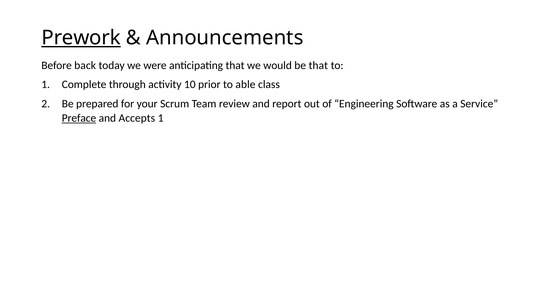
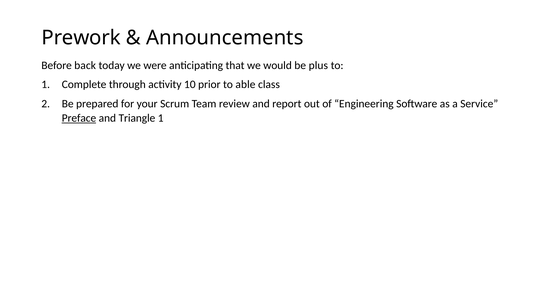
Prework underline: present -> none (81, 38)
be that: that -> plus (318, 66)
Accepts: Accepts -> Triangle (137, 118)
